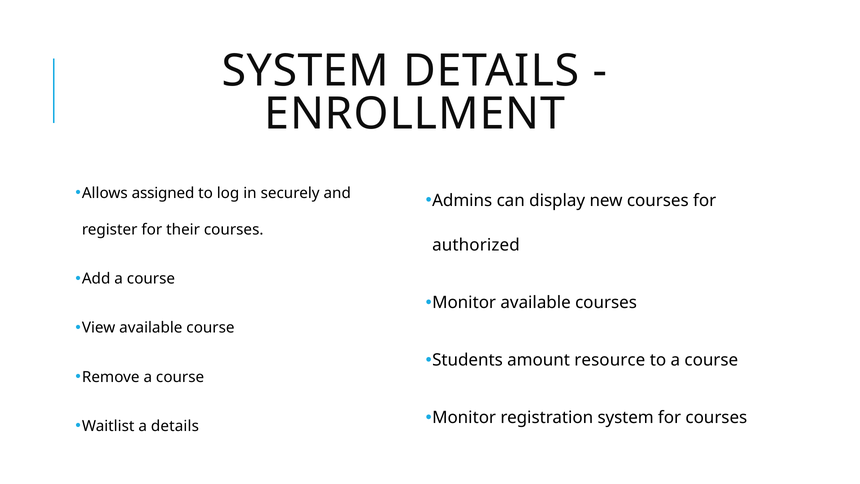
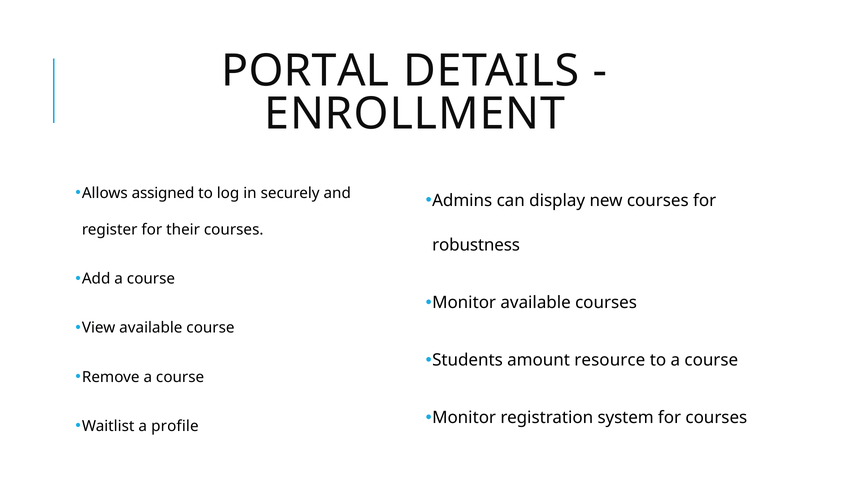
SYSTEM: SYSTEM -> PORTAL (305, 71)
authorized: authorized -> robustness (476, 245)
a details: details -> profile (175, 426)
